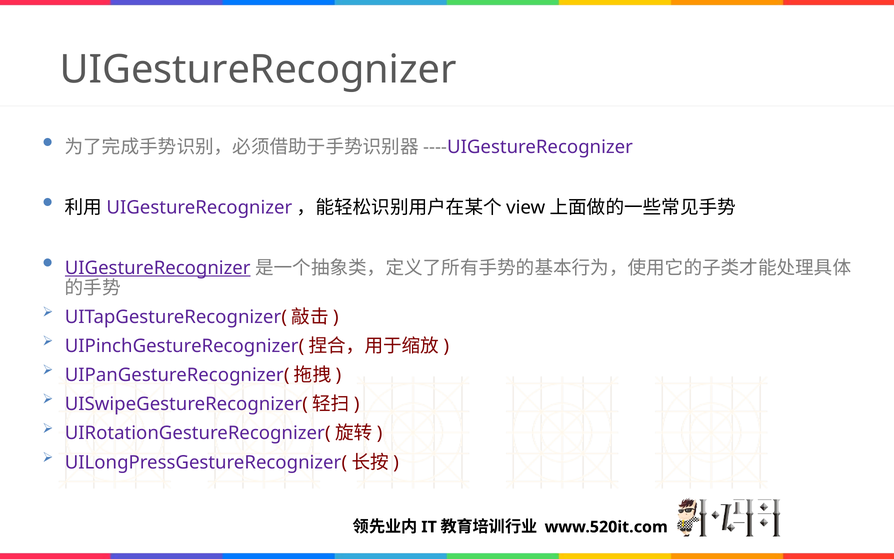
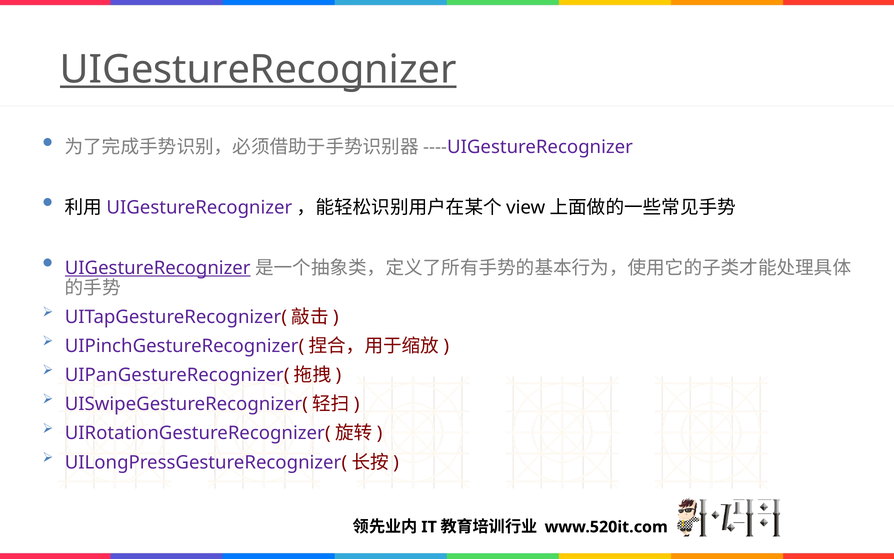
UIGestureRecognizer underline: none -> present (258, 70)
